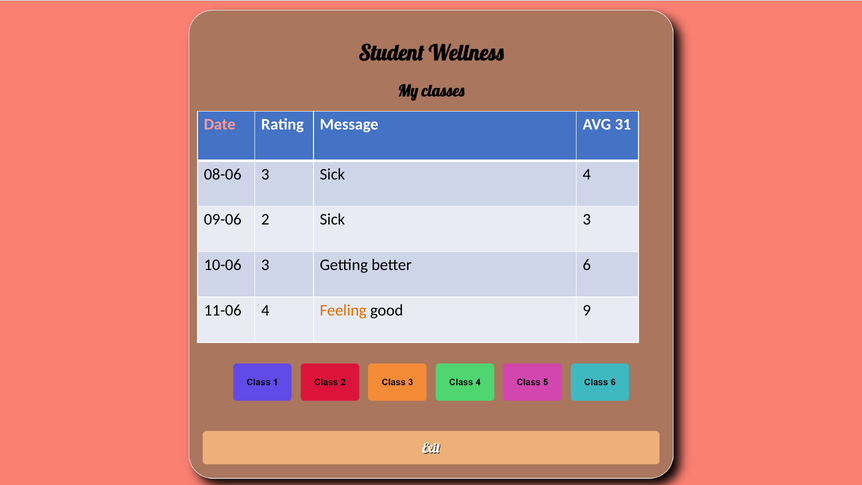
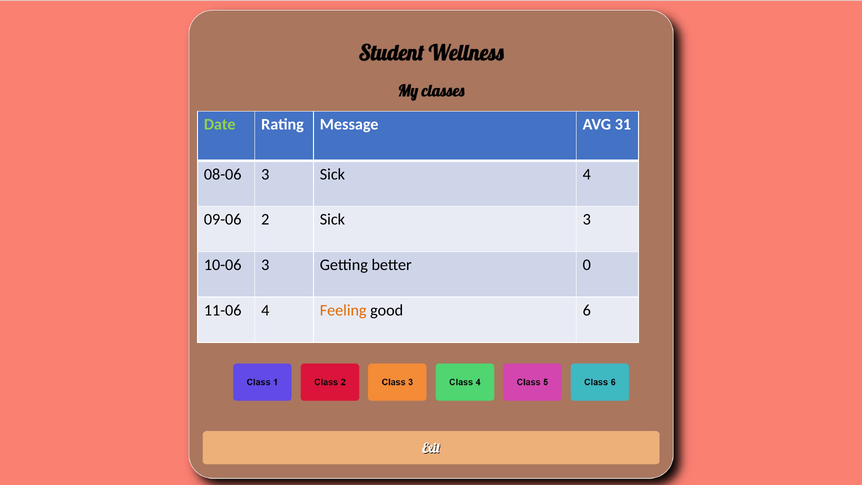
Date colour: pink -> light green (220, 125)
6: 6 -> 0 (587, 265)
9: 9 -> 6 (587, 310)
